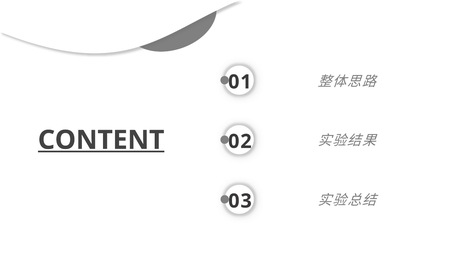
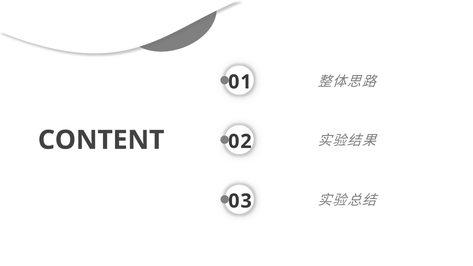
CONTENT underline: present -> none (101, 140)
